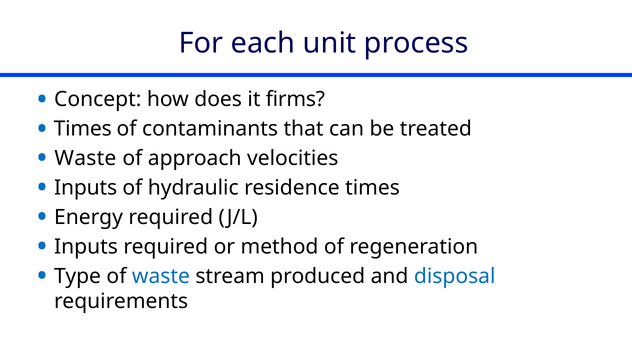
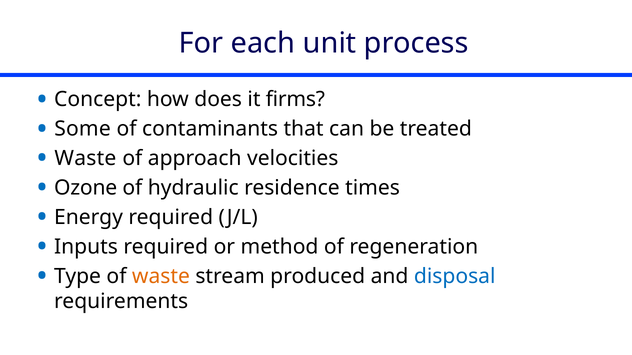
Times: Times -> Some (83, 129)
Inputs: Inputs -> Ozone (86, 188)
waste colour: blue -> orange (161, 276)
